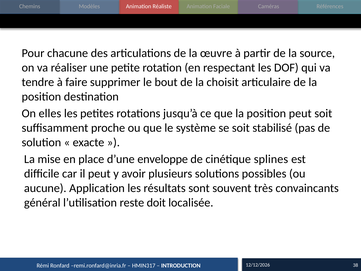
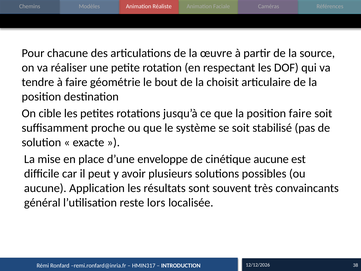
supprimer: supprimer -> géométrie (115, 82)
elles: elles -> cible (50, 113)
position peut: peut -> faire (300, 113)
cinétique splines: splines -> aucune (271, 159)
doit: doit -> lors (156, 202)
